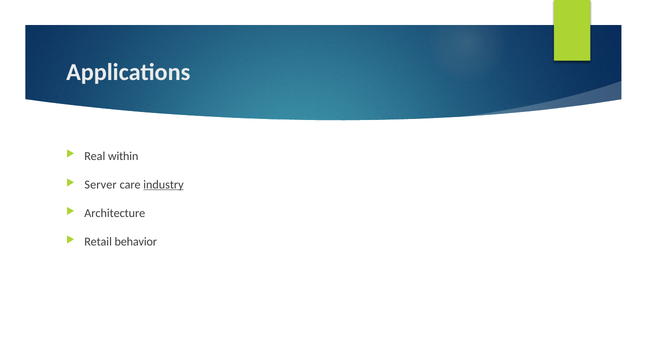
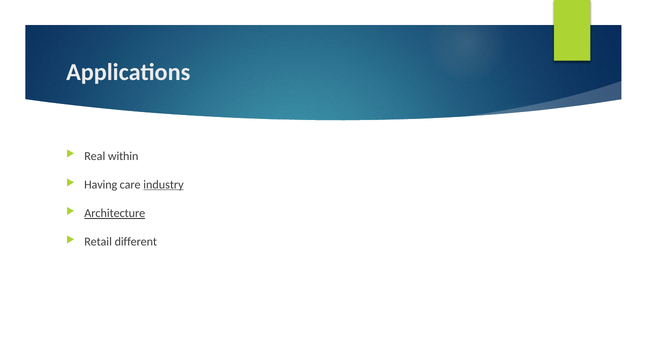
Server: Server -> Having (101, 185)
Architecture underline: none -> present (115, 213)
behavior: behavior -> different (136, 242)
